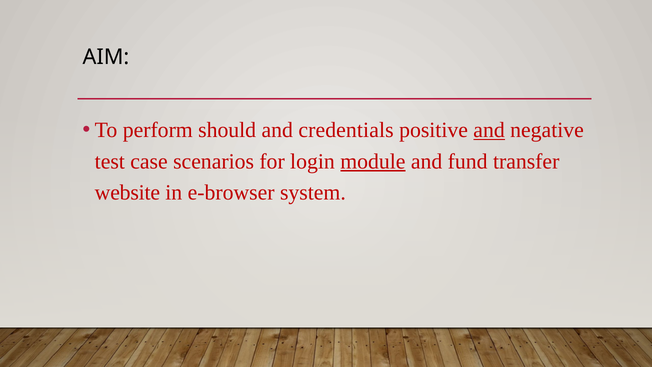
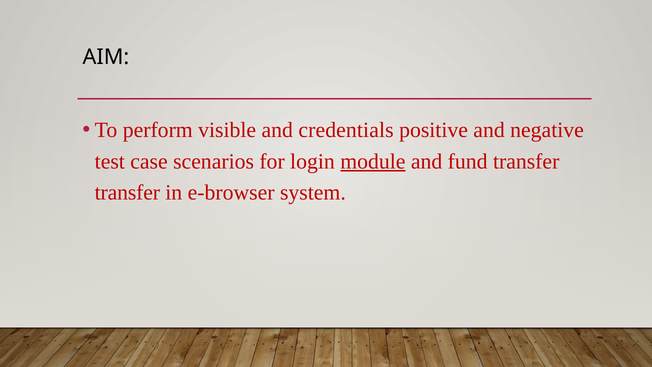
should: should -> visible (227, 130)
and underline: present -> none (489, 130)
website: website -> transfer (127, 193)
